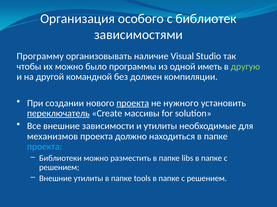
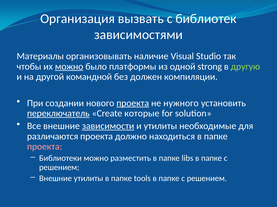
особого: особого -> вызвать (141, 19)
Программу: Программу -> Материалы (40, 56)
можно underline: none -> present (69, 67)
программы: программы -> платформы (133, 67)
иметь: иметь -> strong (210, 67)
массивы: массивы -> которые (142, 114)
зависимости underline: none -> present (108, 126)
механизмов: механизмов -> различаются (53, 137)
проекта colour: light blue -> pink (45, 147)
